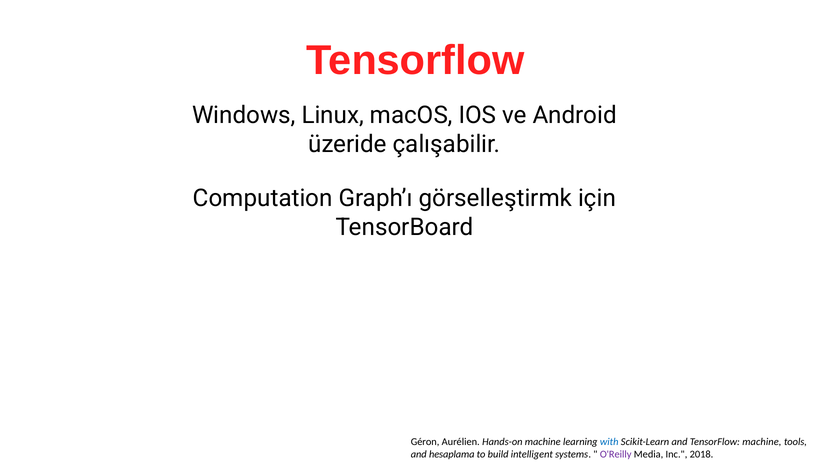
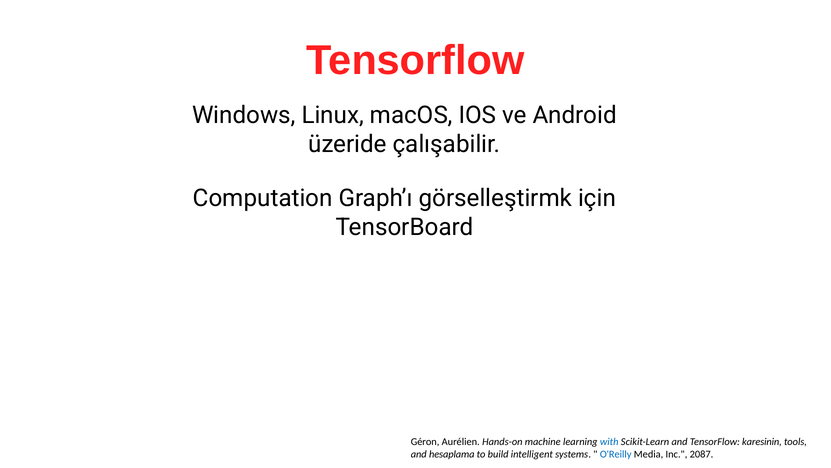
TensorFlow machine: machine -> karesinin (762, 441)
O'Reilly colour: purple -> blue (616, 454)
2018: 2018 -> 2087 (701, 454)
